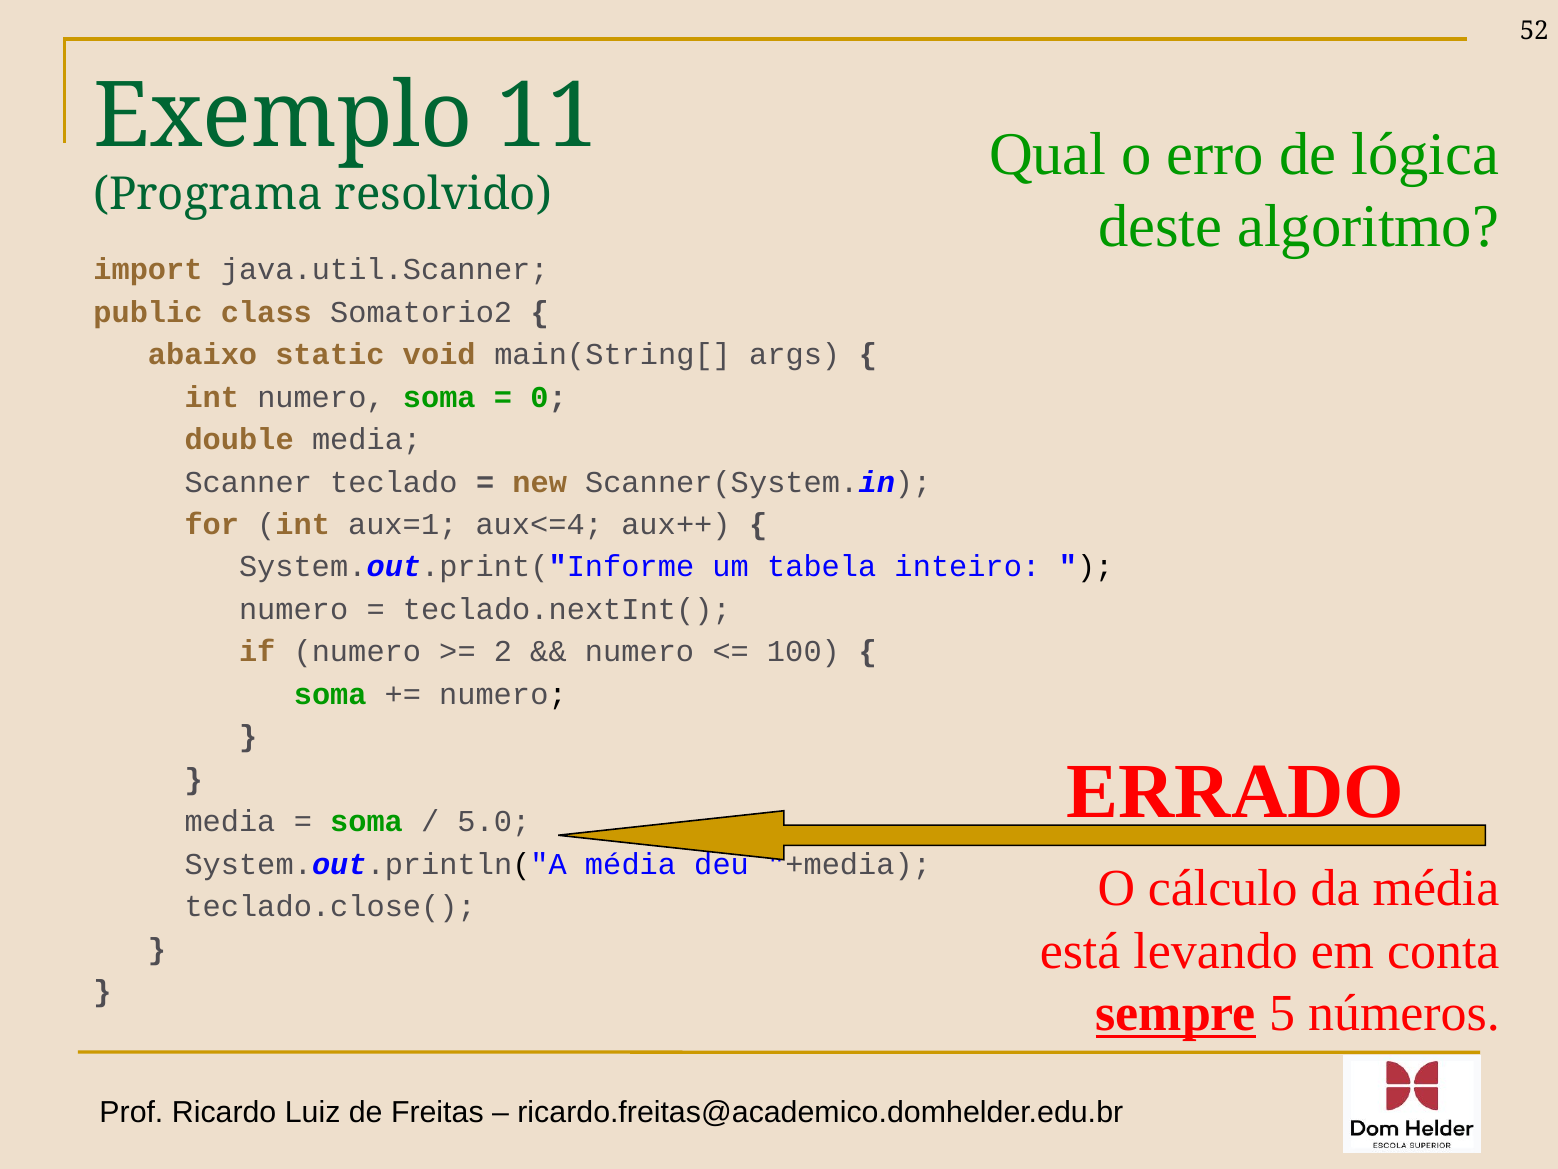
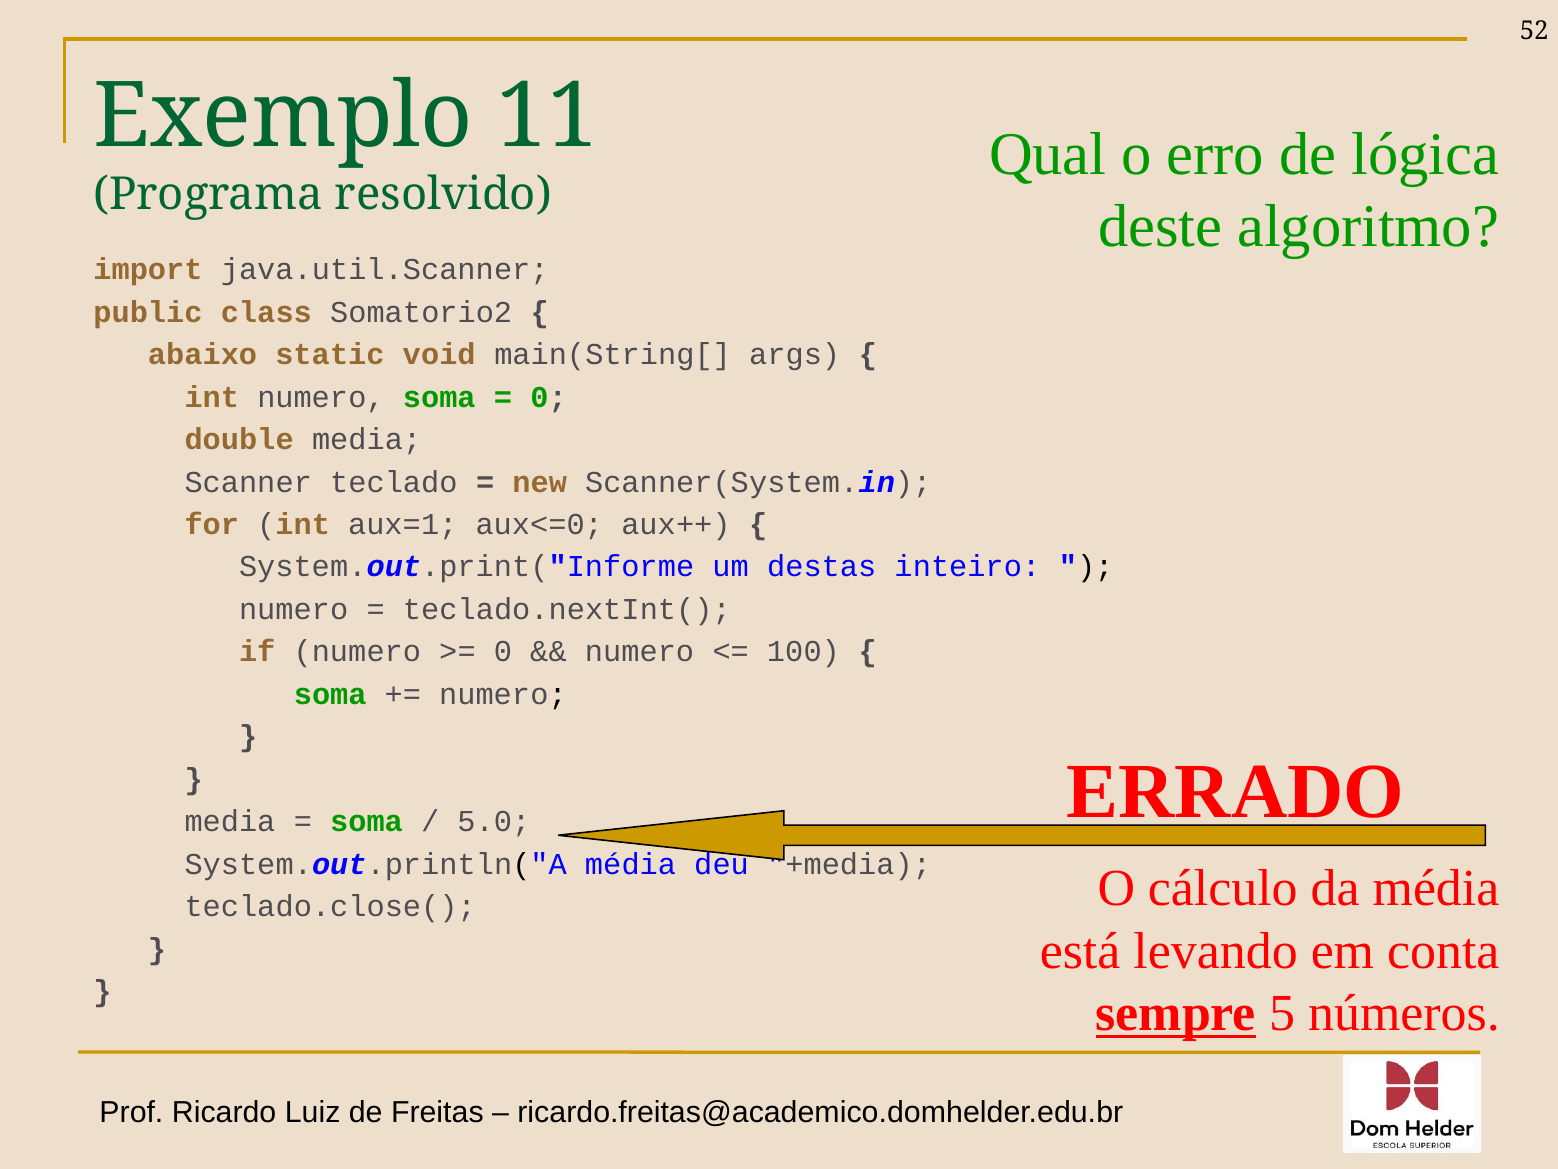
aux<=4: aux<=4 -> aux<=0 (539, 524)
tabela: tabela -> destas (822, 567)
2: 2 -> 0 (503, 652)
